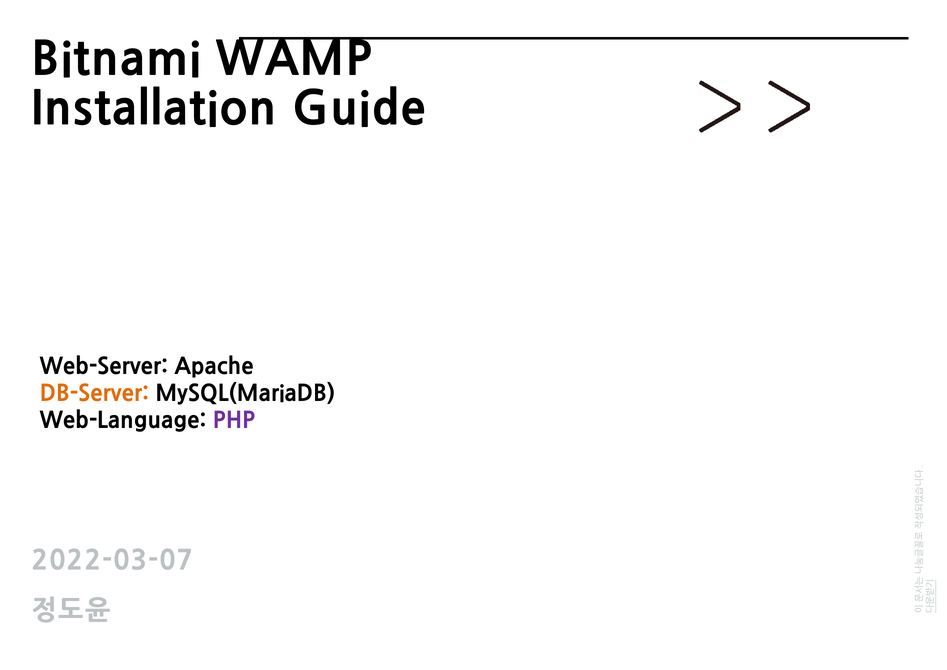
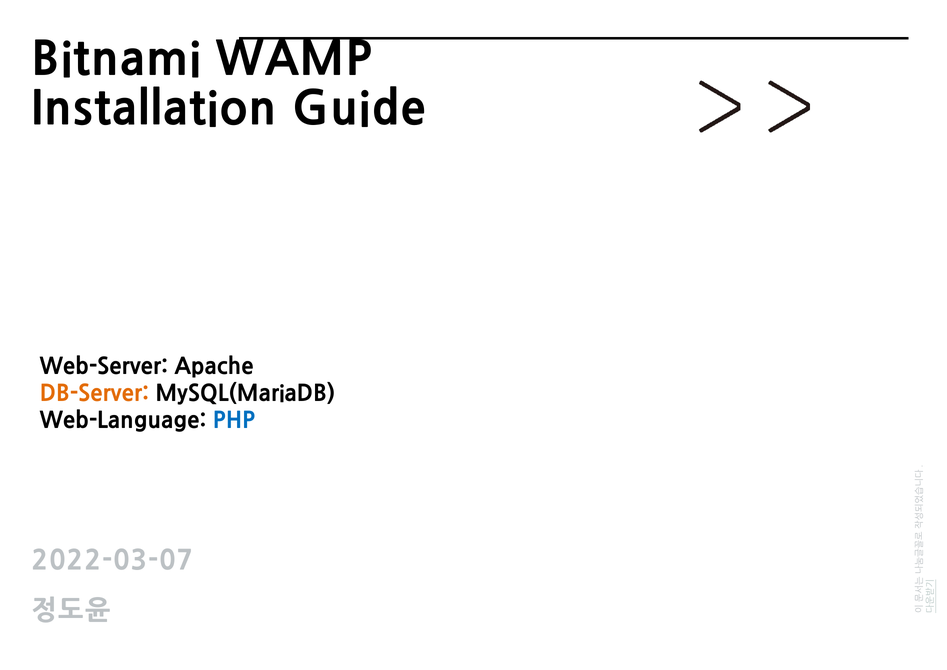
PHP colour: purple -> blue (234, 421)
